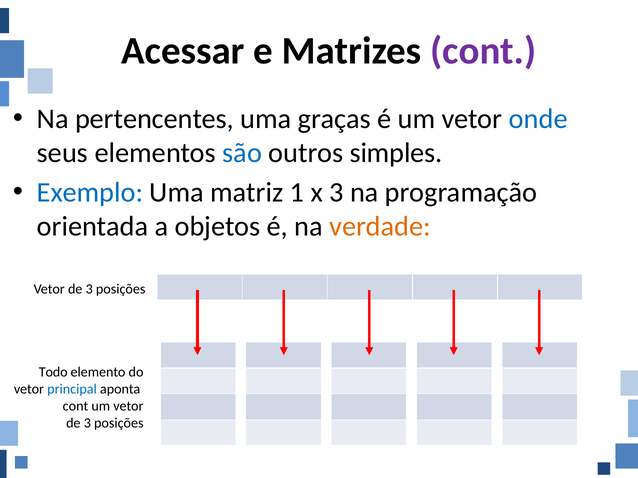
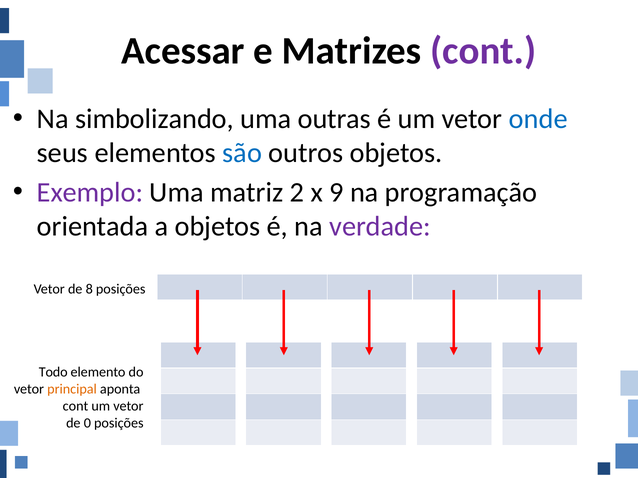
pertencentes: pertencentes -> simbolizando (155, 119)
graças: graças -> outras (334, 119)
outros simples: simples -> objetos (396, 153)
Exemplo colour: blue -> purple (90, 193)
1: 1 -> 2 (297, 193)
x 3: 3 -> 9 (336, 193)
verdade colour: orange -> purple (380, 227)
3: 3 -> 8 (89, 289)
principal colour: blue -> orange (72, 389)
3: 3 -> 0 (87, 423)
